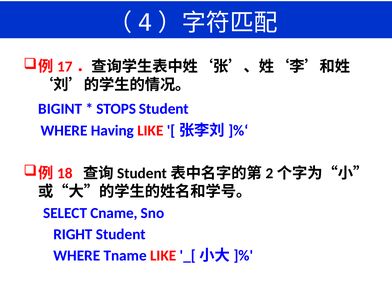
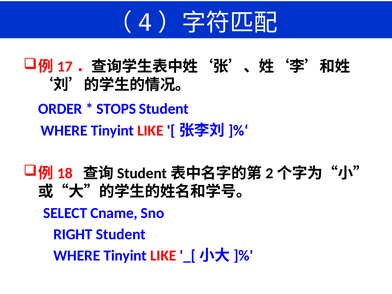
BIGINT: BIGINT -> ORDER (60, 109)
Having: Having -> Tinyint (112, 131)
Tname: Tname -> Tinyint (125, 256)
